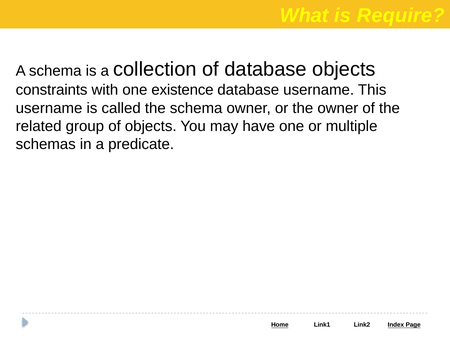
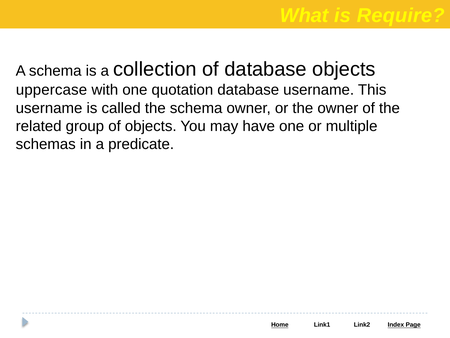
constraints: constraints -> uppercase (51, 90)
existence: existence -> quotation (182, 90)
